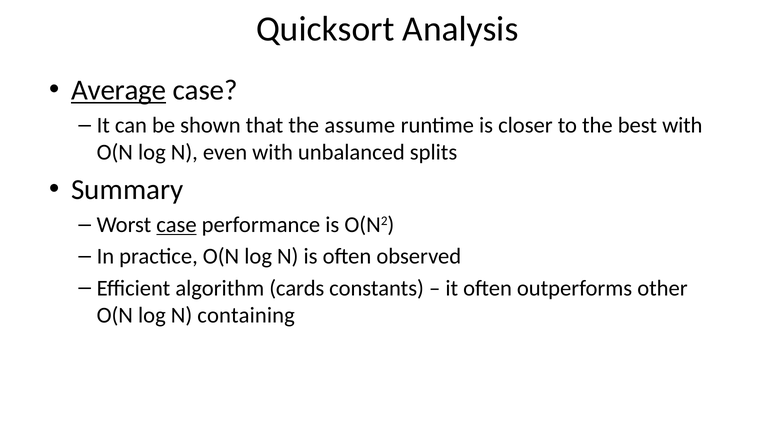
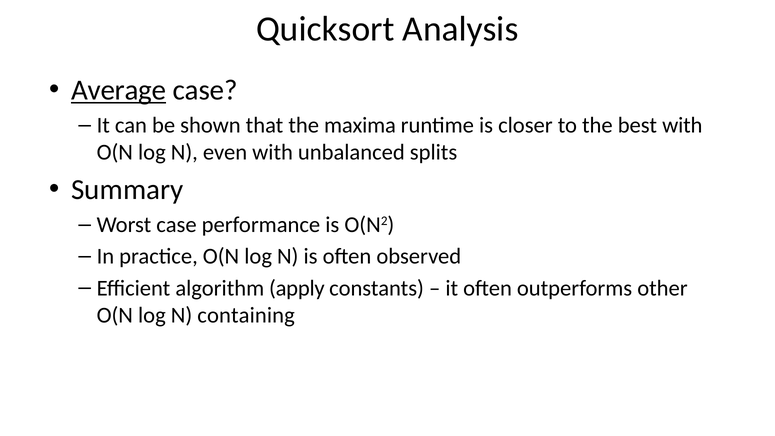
assume: assume -> maxima (360, 125)
case underline: present -> none (176, 225)
cards: cards -> apply (297, 288)
